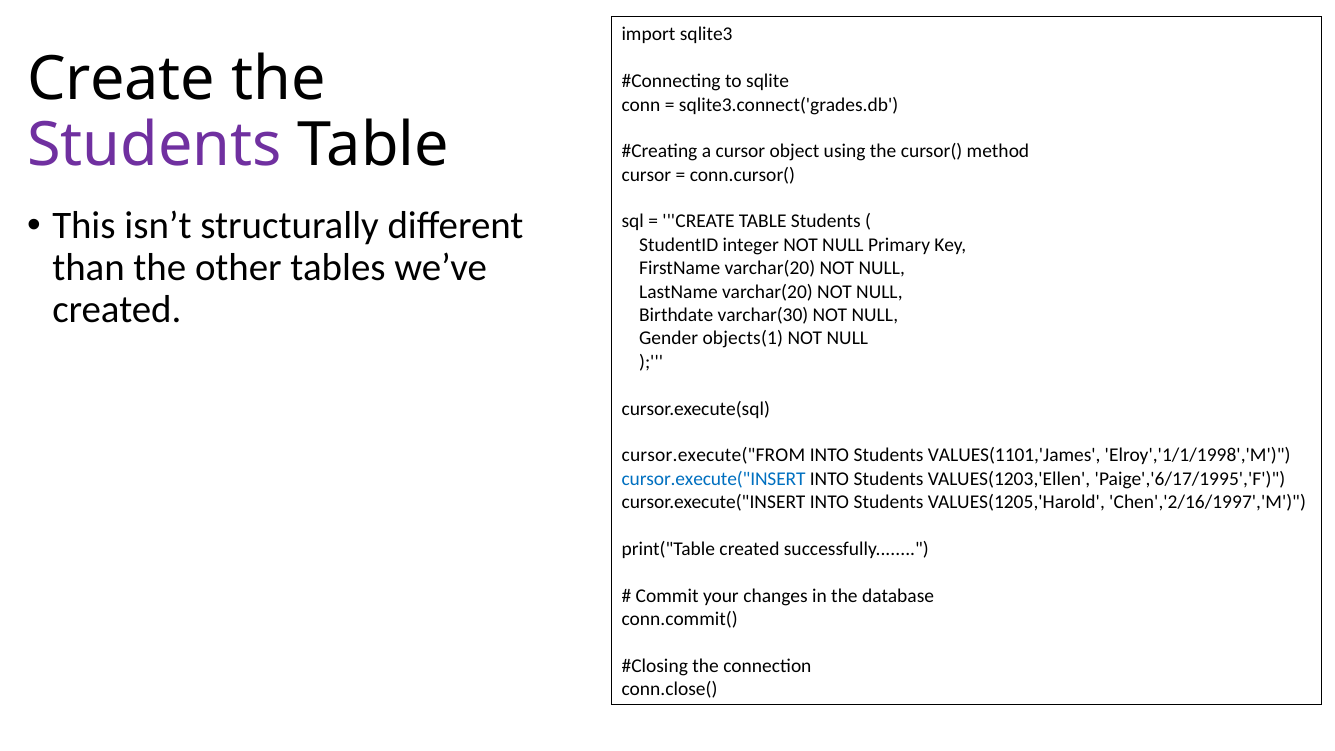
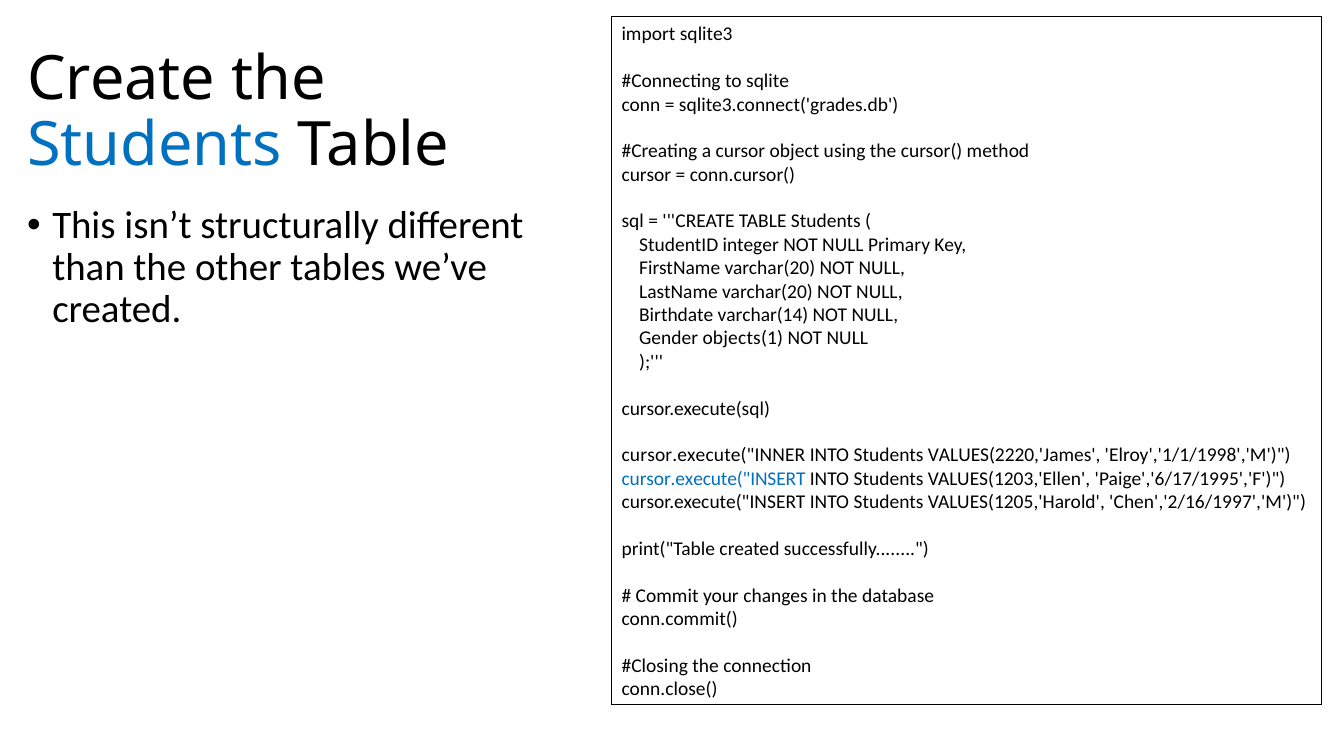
Students colour: purple -> blue (155, 145)
varchar(30: varchar(30 -> varchar(14 (763, 315)
cursor.execute("FROM: cursor.execute("FROM -> cursor.execute("INNER (713, 455)
VALUES(1101,'James: VALUES(1101,'James -> VALUES(2220,'James (1014, 455)
